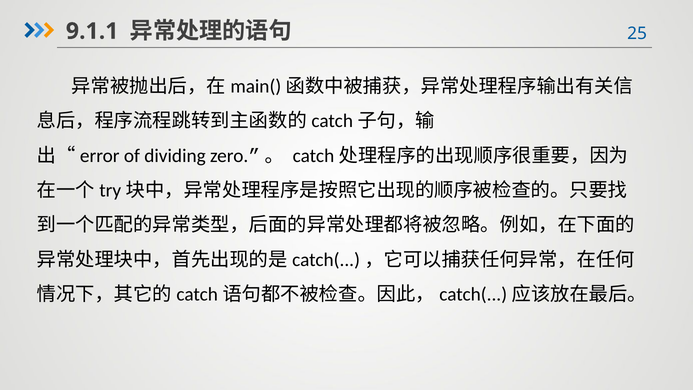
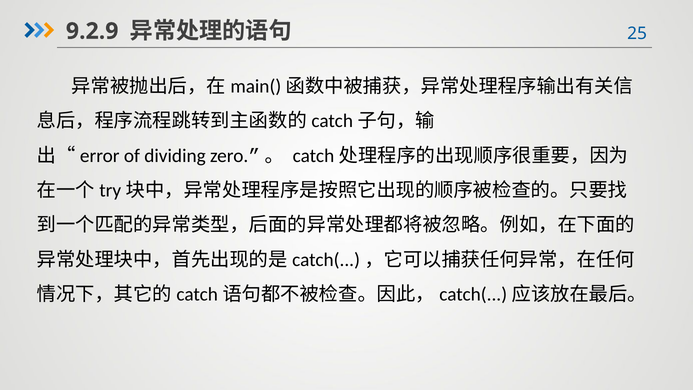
9.1.1: 9.1.1 -> 9.2.9 (92, 31)
